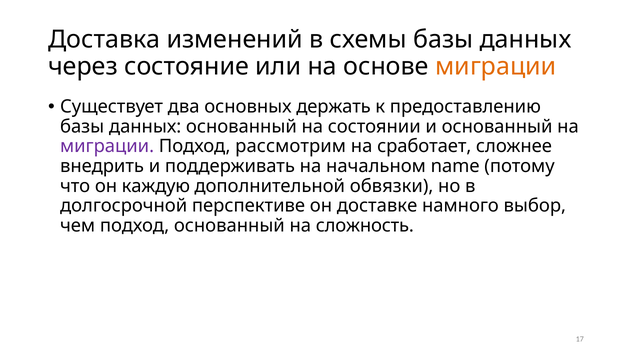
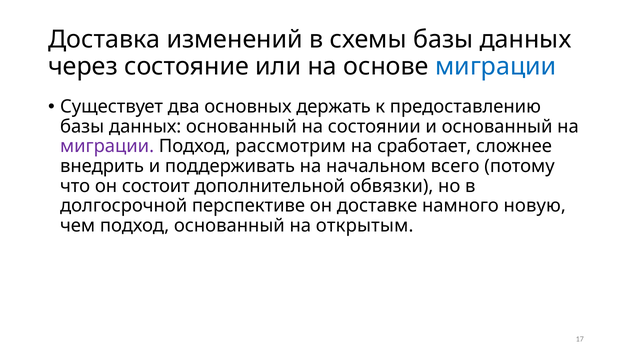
миграции colour: orange -> blue (496, 67)
name: name -> всего (455, 166)
каждую: каждую -> состоит (156, 186)
выбор: выбор -> новую (535, 206)
сложность: сложность -> открытым (365, 226)
